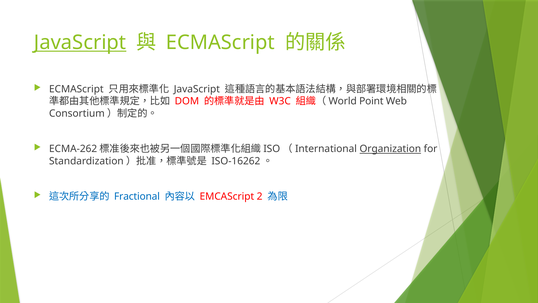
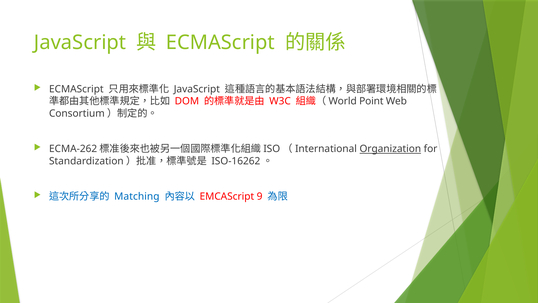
JavaScript underline: present -> none (80, 42)
Fractional: Fractional -> Matching (137, 196)
2: 2 -> 9 (260, 196)
